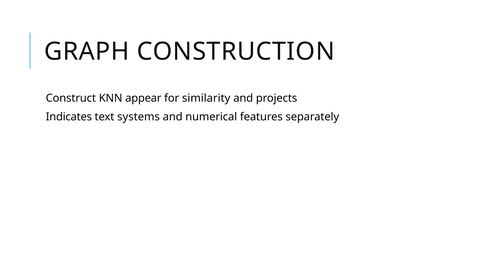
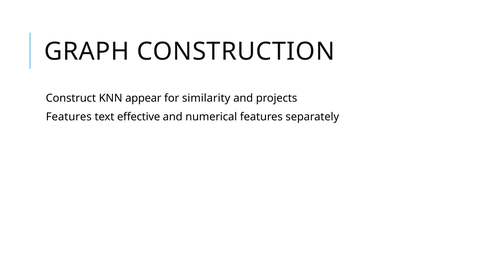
Indicates: Indicates -> Features (69, 117)
systems: systems -> effective (139, 117)
